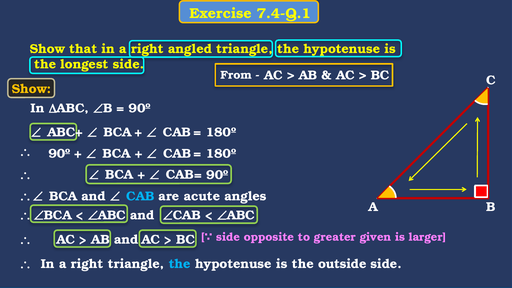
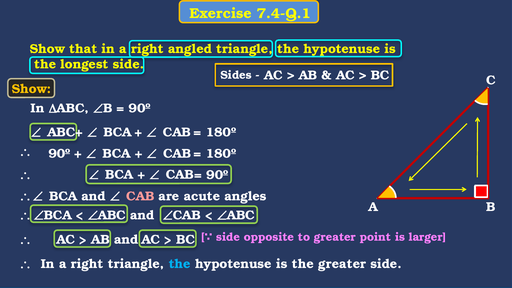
From: From -> Sides (236, 75)
CAB colour: light blue -> pink (140, 196)
given: given -> point (375, 237)
the outside: outside -> greater (342, 264)
